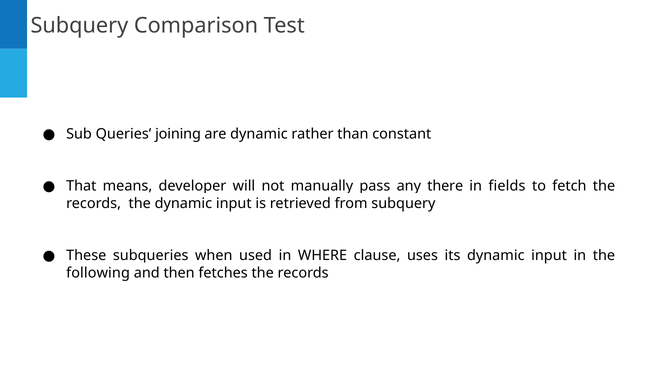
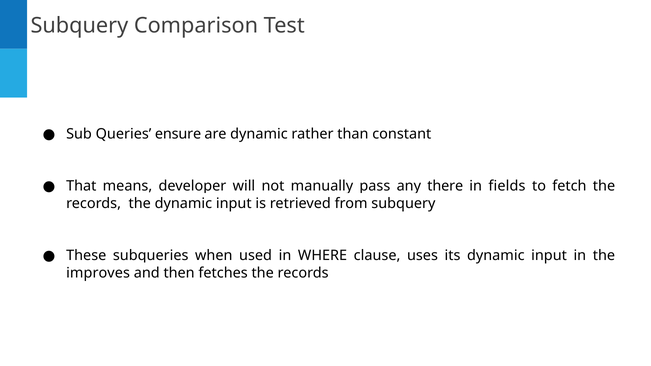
joining: joining -> ensure (178, 134)
following: following -> improves (98, 273)
